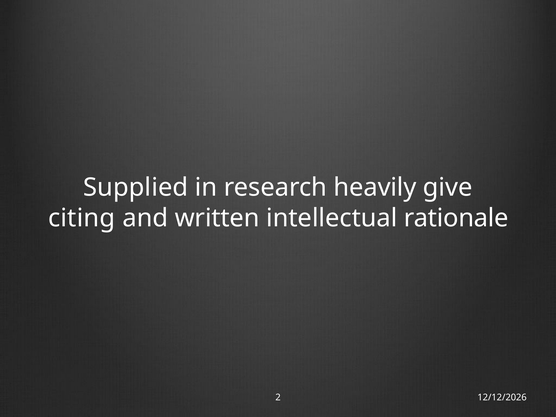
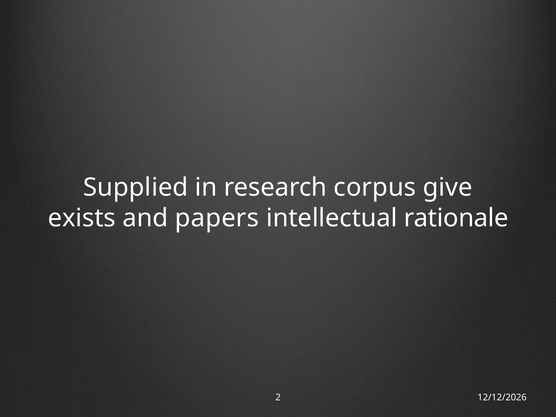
heavily: heavily -> corpus (375, 187)
citing: citing -> exists (82, 218)
written: written -> papers (217, 218)
